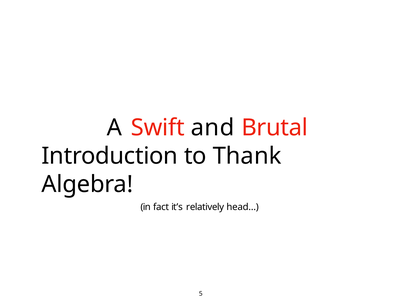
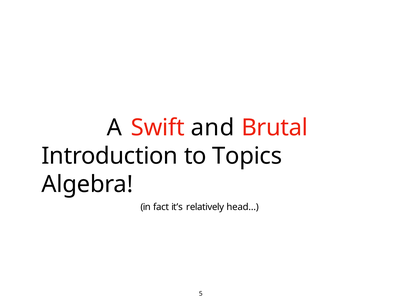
Thank: Thank -> Topics (247, 156)
